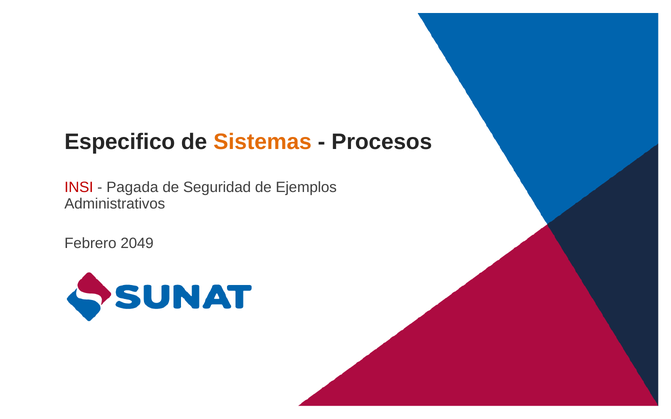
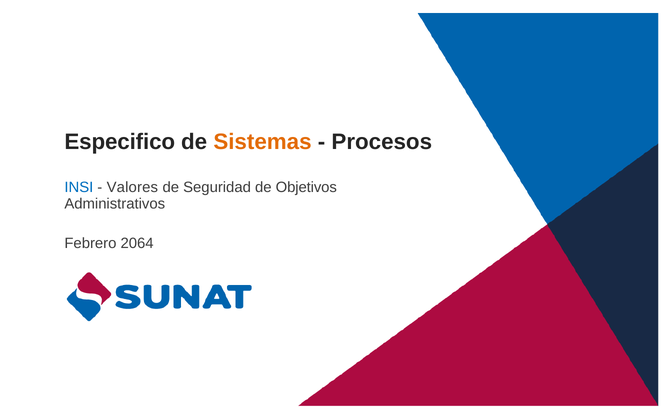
INSI colour: red -> blue (79, 188)
Pagada: Pagada -> Valores (132, 188)
Ejemplos: Ejemplos -> Objetivos (306, 188)
2049: 2049 -> 2064 (137, 244)
